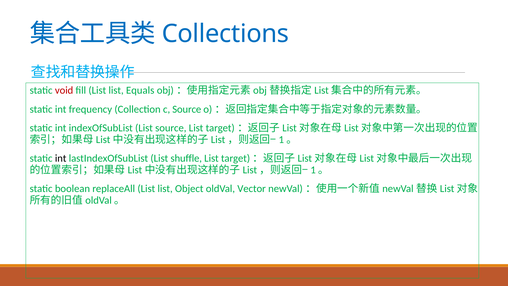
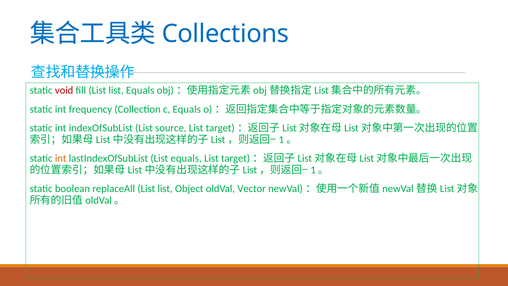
c Source: Source -> Equals (187, 109)
int colour: black -> orange (61, 158)
lastIndexOfSubList List shuffle: shuffle -> equals (186, 158)
